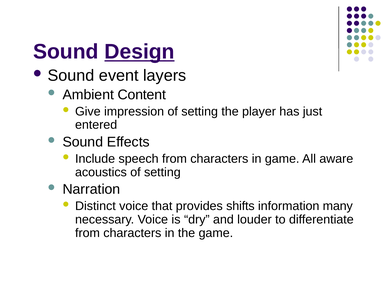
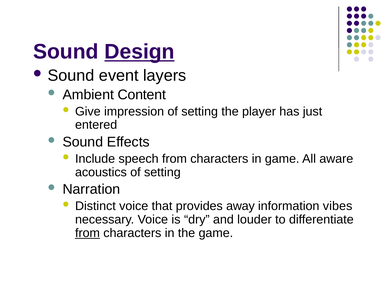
shifts: shifts -> away (240, 206)
many: many -> vibes (338, 206)
from underline: none -> present (87, 233)
